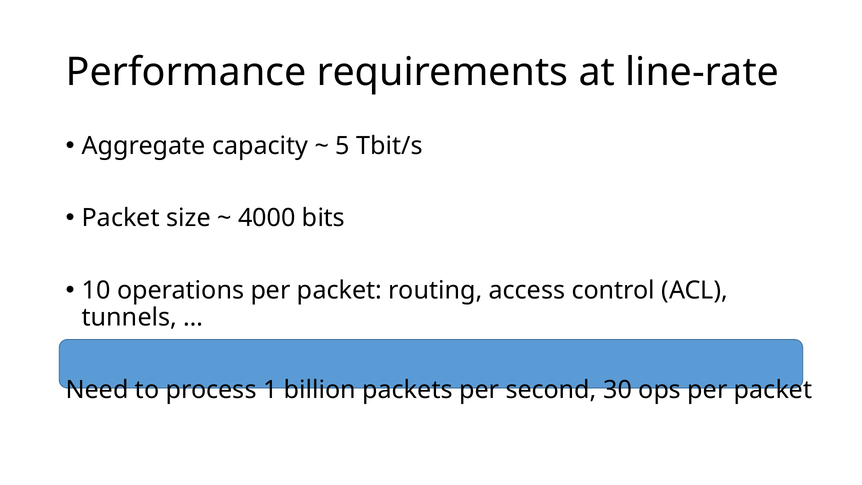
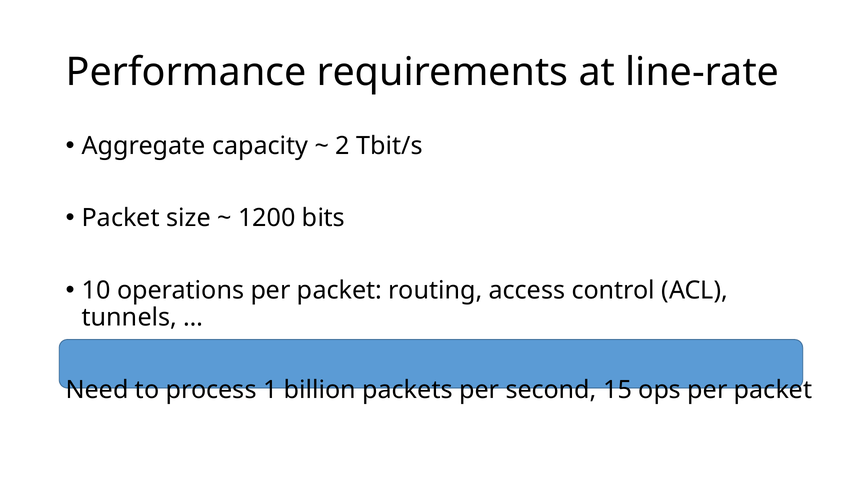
5: 5 -> 2 (343, 146)
4000: 4000 -> 1200 (267, 218)
30: 30 -> 15 (618, 390)
